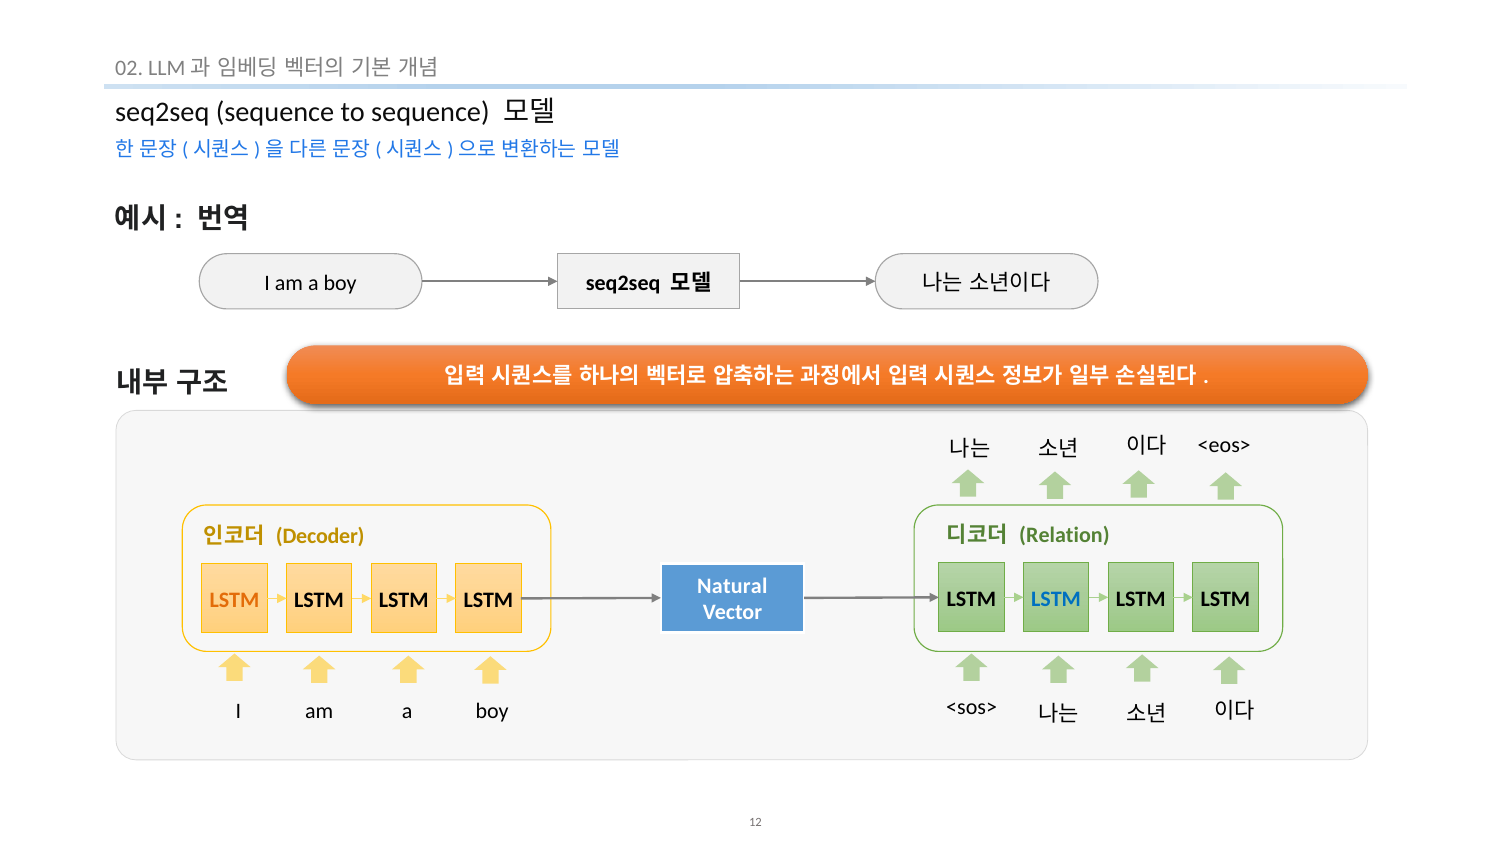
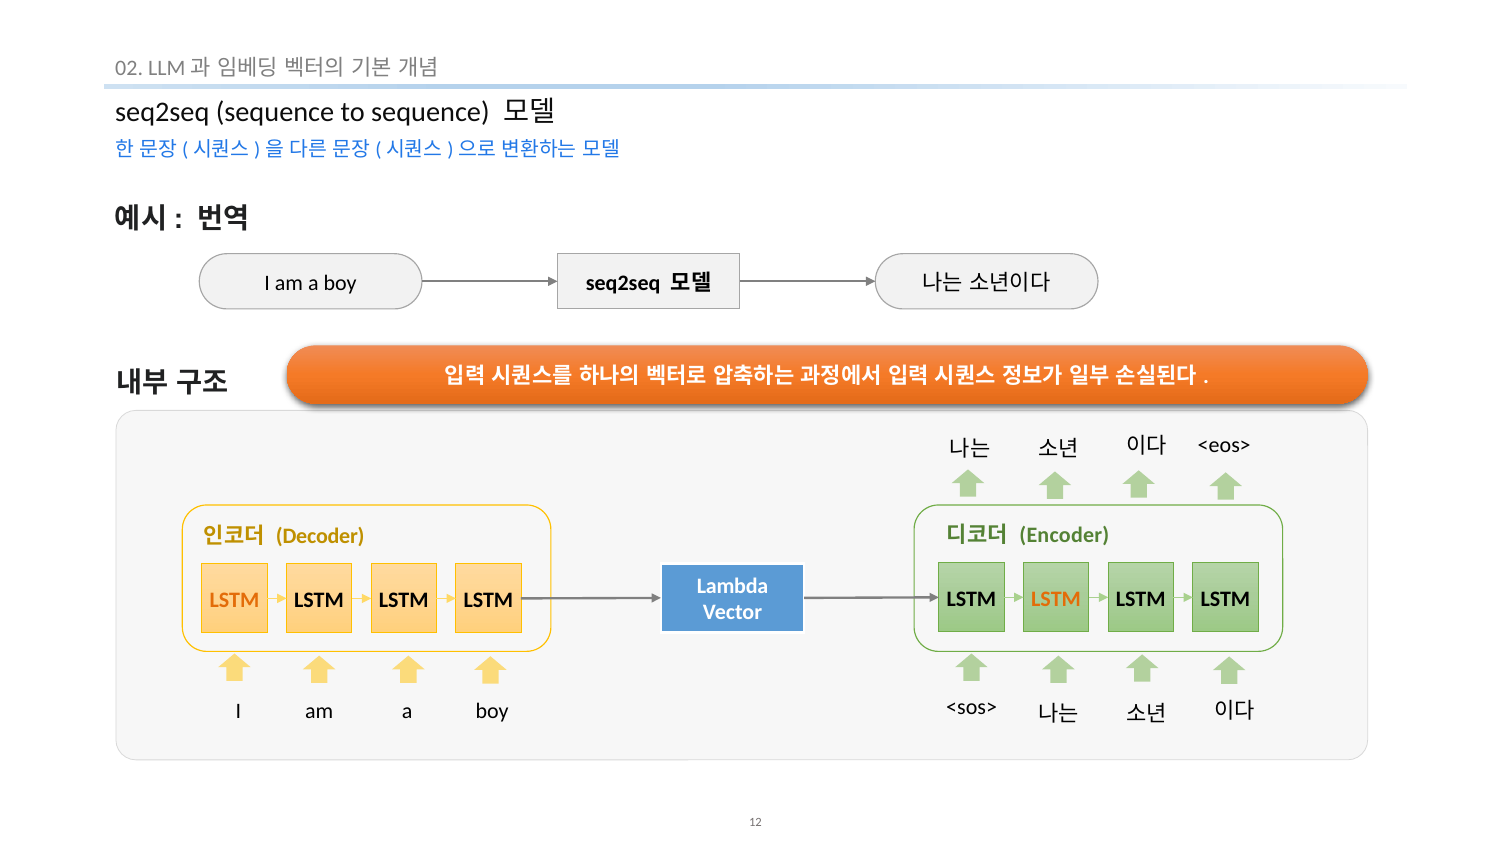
Relation: Relation -> Encoder (1064, 535)
Natural: Natural -> Lambda (733, 586)
LSTM colour: blue -> orange (1056, 599)
